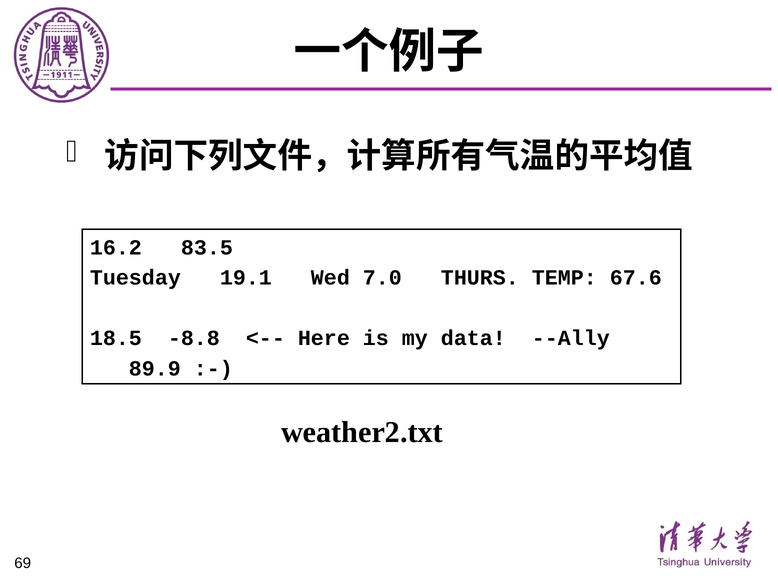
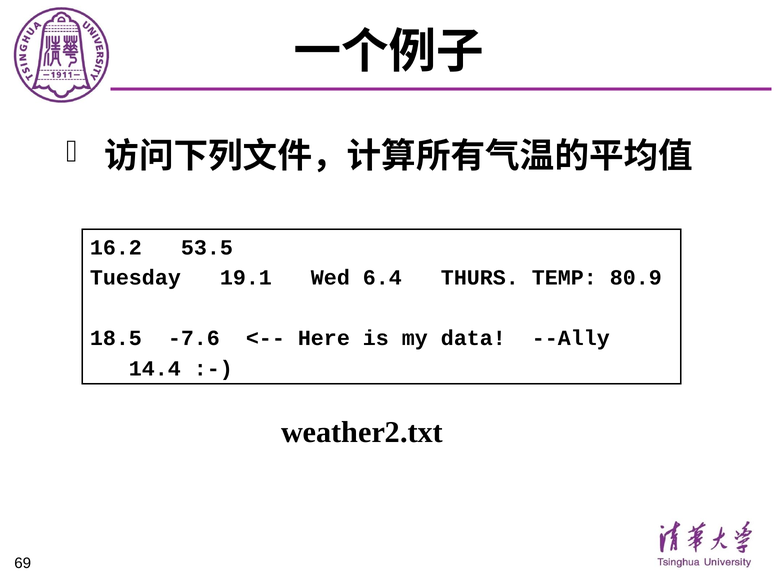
83.5: 83.5 -> 53.5 (207, 248)
7.0: 7.0 -> 6.4 (382, 278)
67.6: 67.6 -> 80.9 (636, 278)
-8.8: -8.8 -> -7.6 (194, 338)
89.9: 89.9 -> 14.4 (155, 369)
